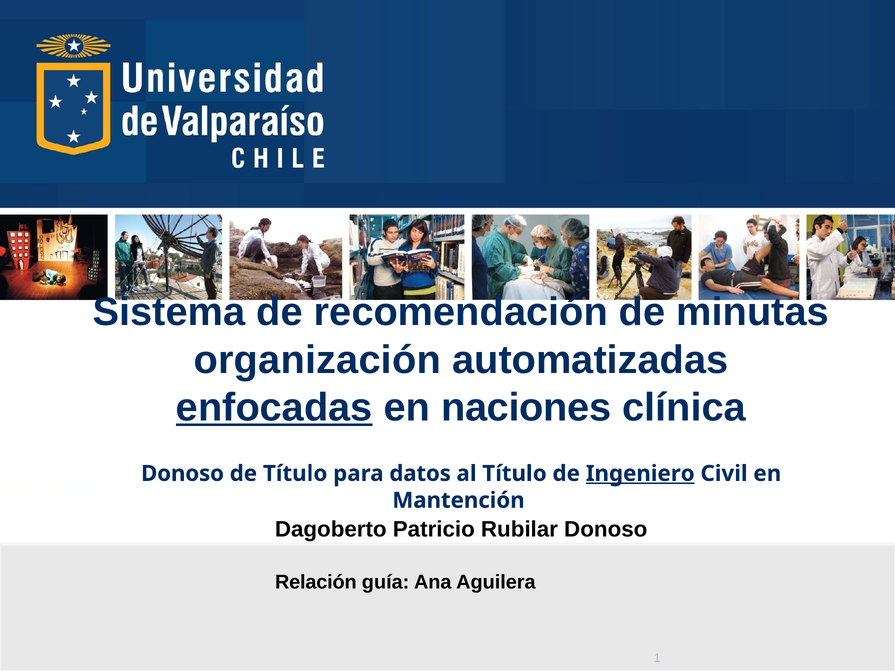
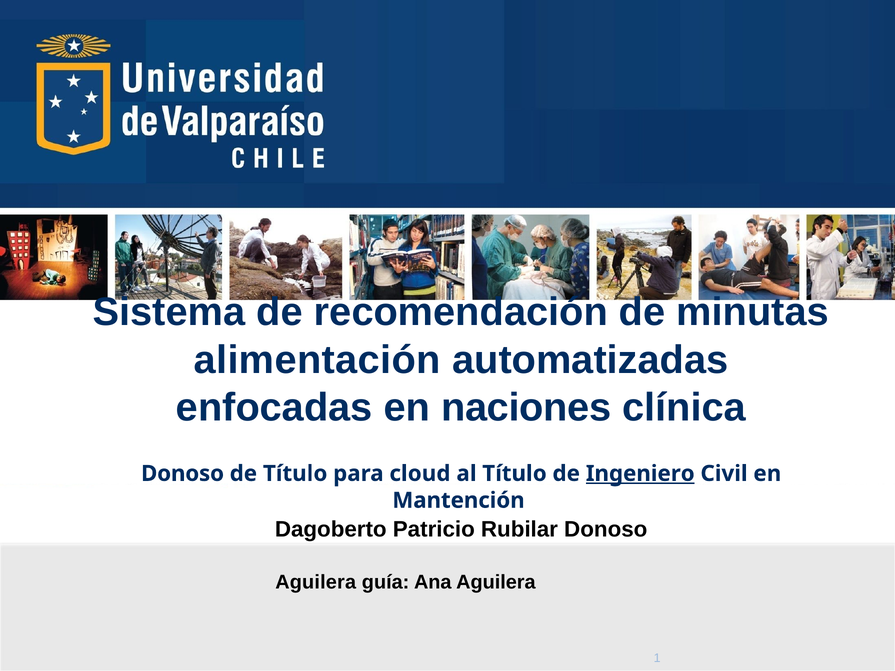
organización: organización -> alimentación (317, 360)
enfocadas underline: present -> none (274, 408)
datos: datos -> cloud (420, 474)
Relación: Relación -> Aguilera (316, 582)
